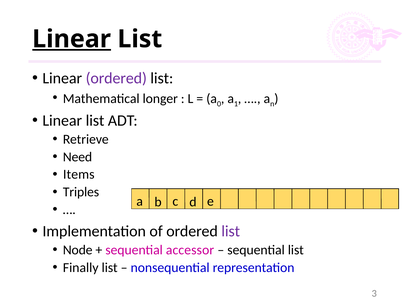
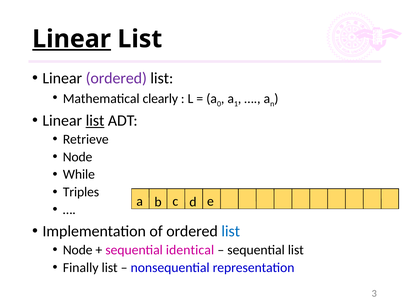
longer: longer -> clearly (160, 98)
list underline: none -> present (95, 120)
Need: Need -> Node (78, 157)
Items: Items -> While (79, 174)
list colour: purple -> blue (231, 231)
accessor: accessor -> identical (190, 250)
